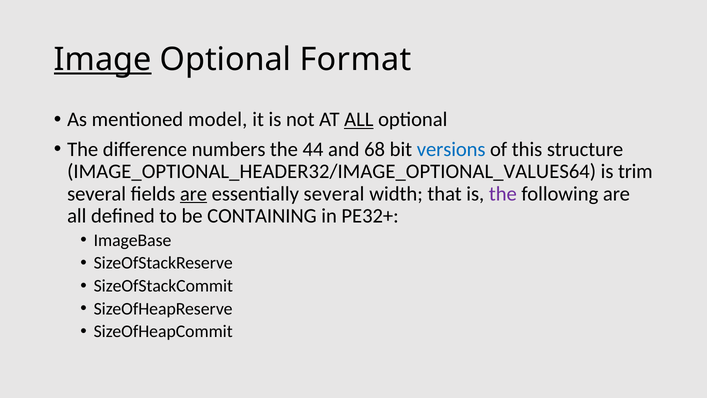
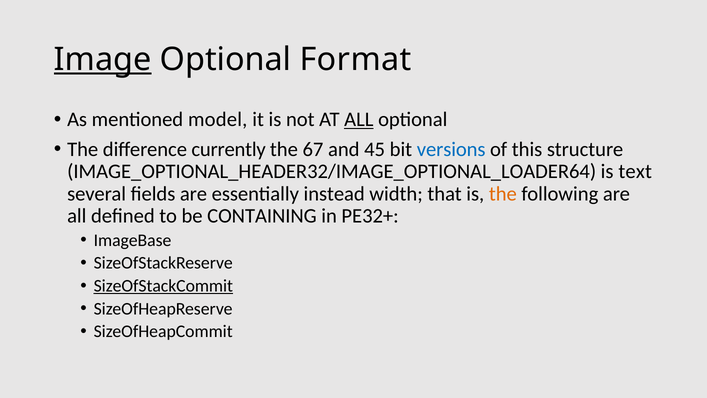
numbers: numbers -> currently (229, 149)
44: 44 -> 67 (313, 149)
68: 68 -> 45 (375, 149)
IMAGE_OPTIONAL_HEADER32/IMAGE_OPTIONAL_VALUES64: IMAGE_OPTIONAL_HEADER32/IMAGE_OPTIONAL_VALUES64 -> IMAGE_OPTIONAL_HEADER32/IMAGE_OPTIONAL_LOADER64 (332, 171)
trim: trim -> text (635, 171)
are underline: present -> none (194, 194)
essentially several: several -> instead (334, 194)
the colour: purple -> orange (503, 194)
SizeOfStackCommit underline: none -> present (163, 286)
